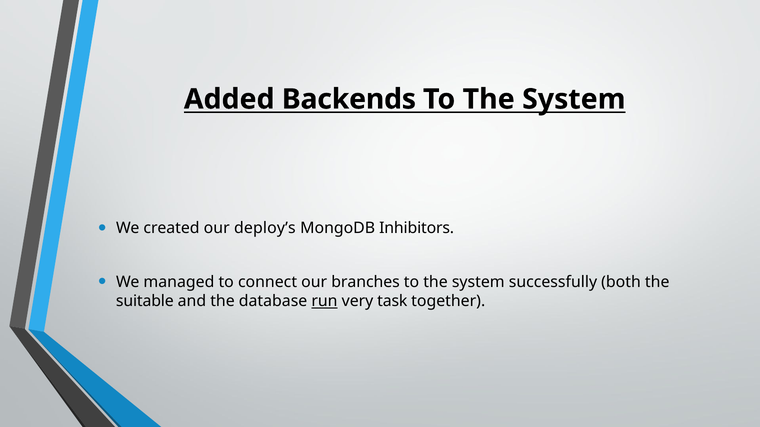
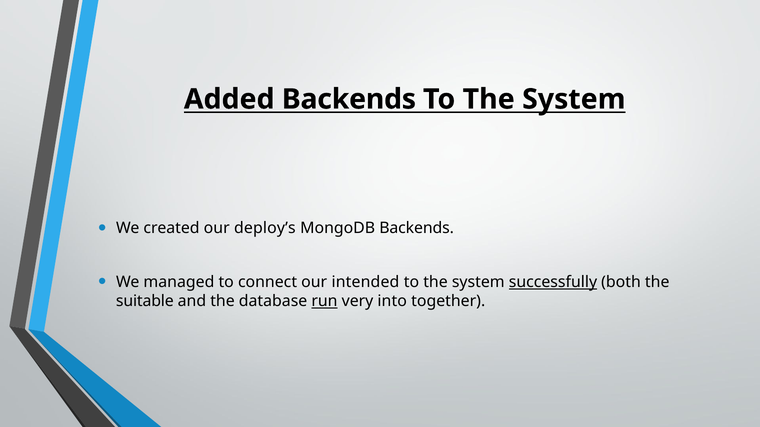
MongoDB Inhibitors: Inhibitors -> Backends (417, 228)
branches: branches -> intended (365, 282)
successfully underline: none -> present (553, 282)
task: task -> into (392, 301)
